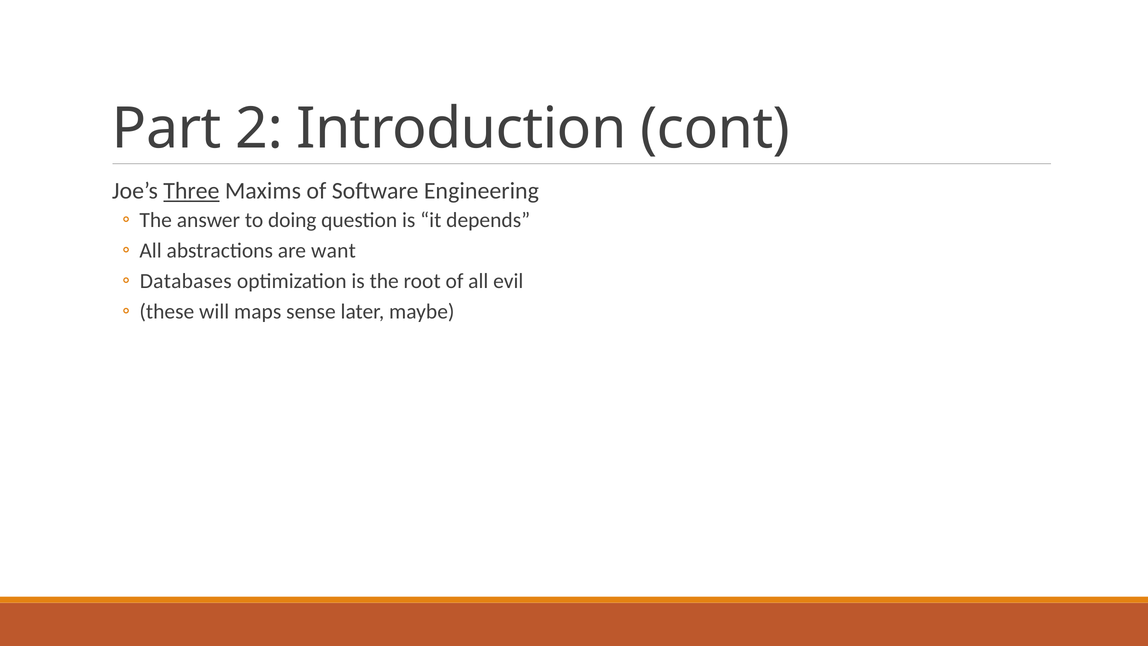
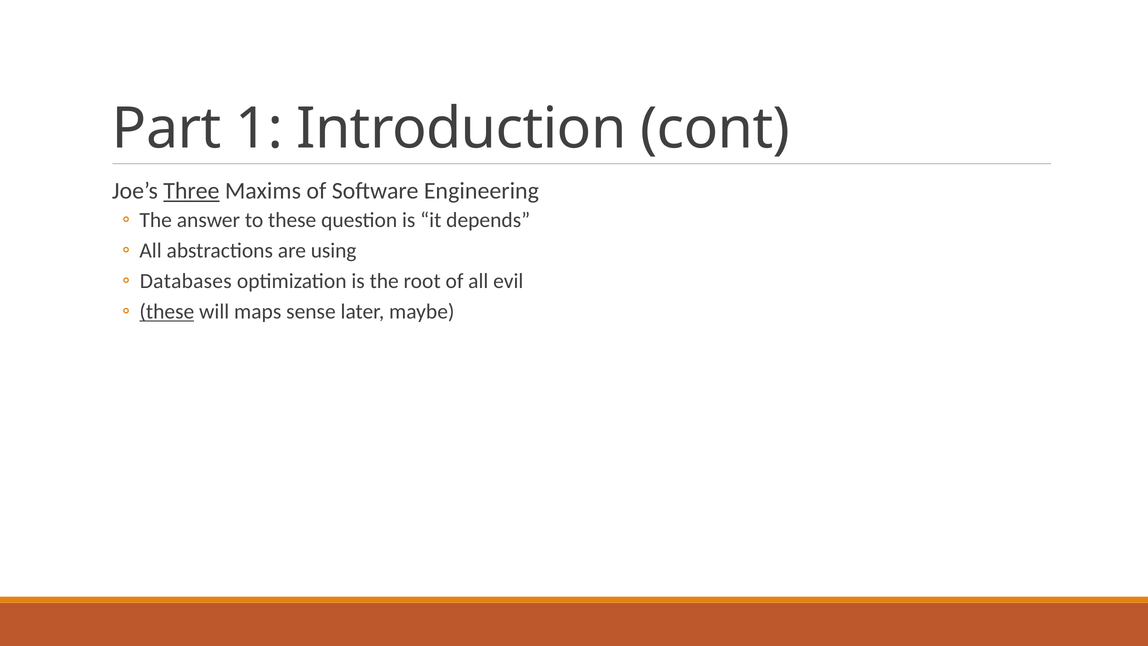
2: 2 -> 1 (259, 129)
to doing: doing -> these (292, 220)
want: want -> using (334, 251)
these underline: none -> present (167, 312)
